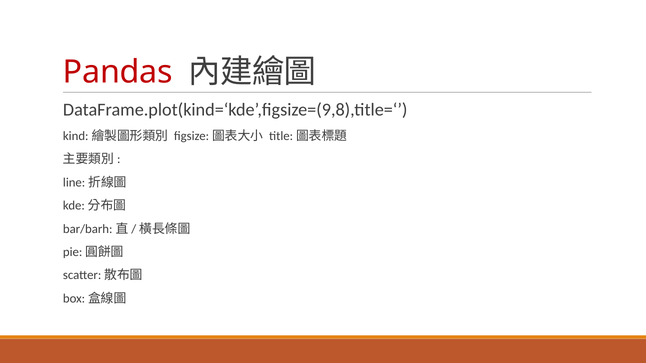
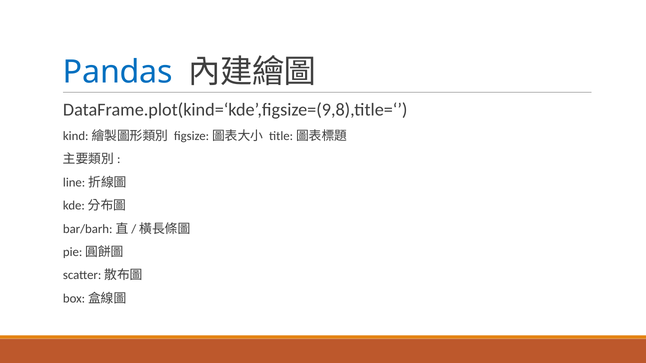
Pandas colour: red -> blue (118, 72)
